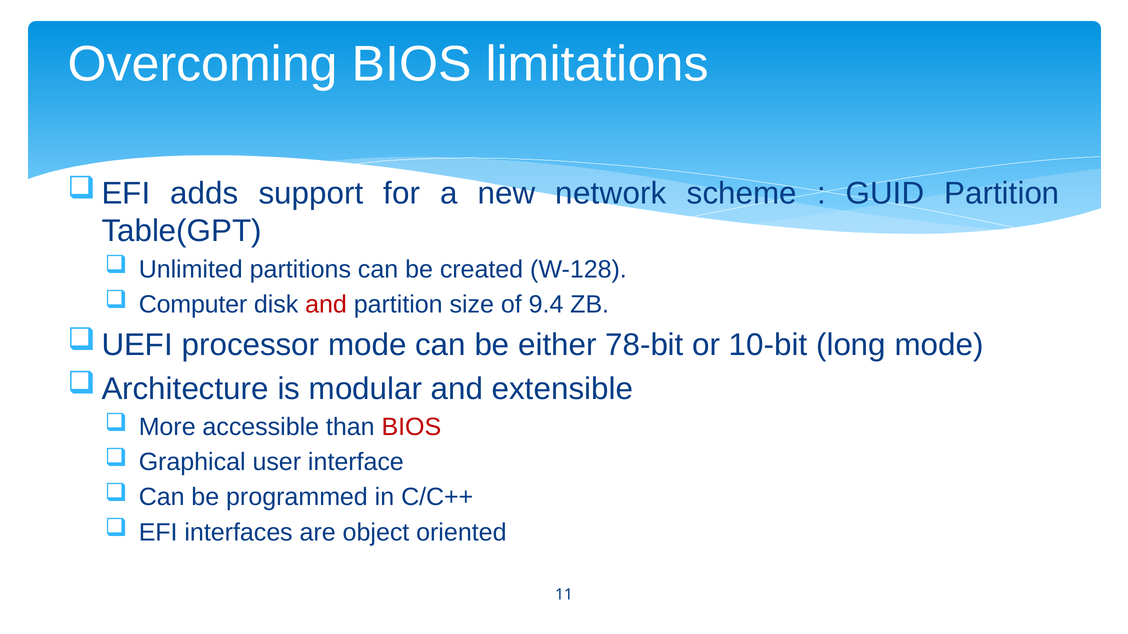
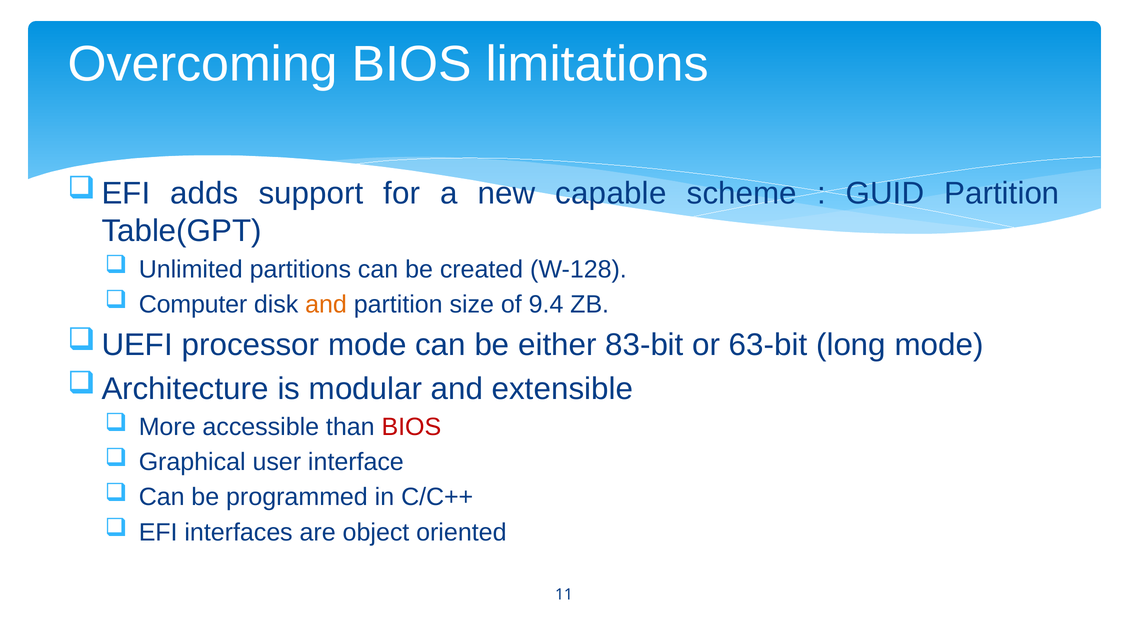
network: network -> capable (611, 193)
and colour: red -> orange (326, 305)
78-bit: 78-bit -> 83-bit (644, 345)
10-bit: 10-bit -> 63-bit (768, 345)
